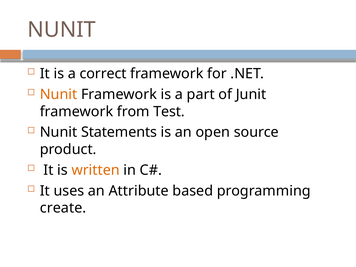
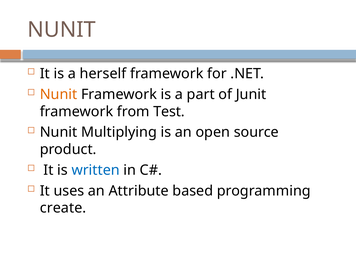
correct: correct -> herself (103, 74)
Statements: Statements -> Multiplying (119, 132)
written colour: orange -> blue (96, 170)
